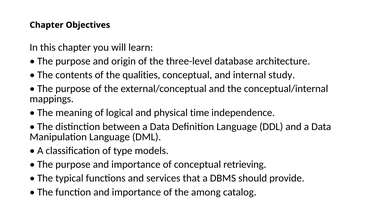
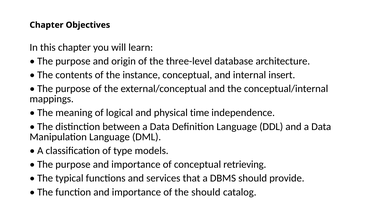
qualities: qualities -> instance (141, 75)
study: study -> insert (282, 75)
the among: among -> should (206, 192)
